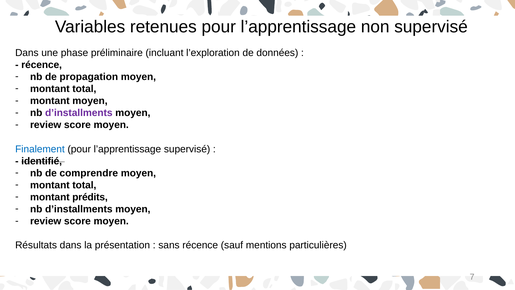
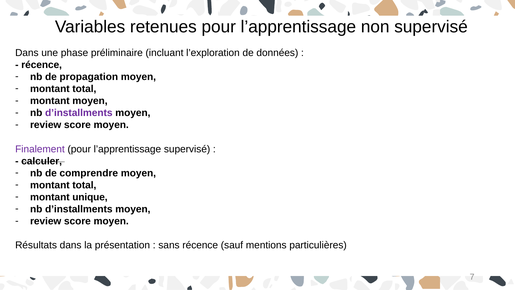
Finalement colour: blue -> purple (40, 149)
identifié: identifié -> calculer (42, 161)
prédits: prédits -> unique (90, 197)
